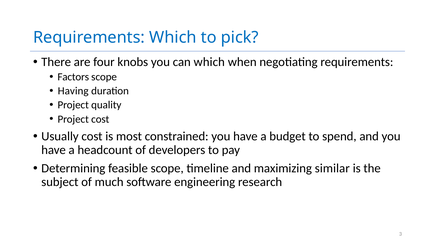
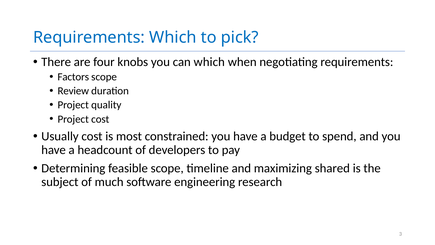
Having: Having -> Review (73, 91)
similar: similar -> shared (332, 168)
